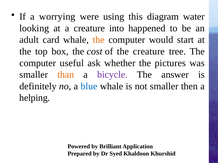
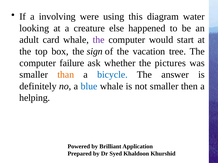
worrying: worrying -> involving (57, 17)
into: into -> else (117, 28)
the colour: orange -> purple (99, 40)
cost: cost -> sign (95, 52)
the creature: creature -> vacation (149, 52)
useful: useful -> failure (72, 63)
bicycle colour: purple -> blue (112, 75)
